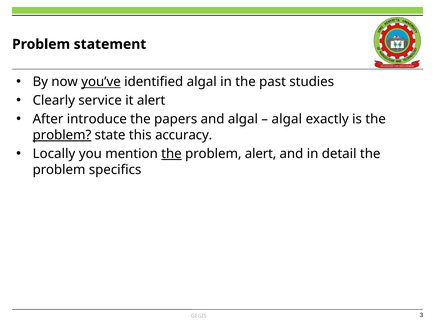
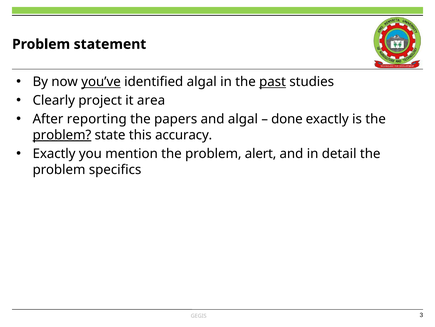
past underline: none -> present (273, 82)
service: service -> project (100, 100)
it alert: alert -> area (151, 100)
introduce: introduce -> reporting (97, 119)
algal: algal -> done (287, 119)
Locally: Locally -> Exactly (54, 153)
the underline: present -> none (171, 153)
